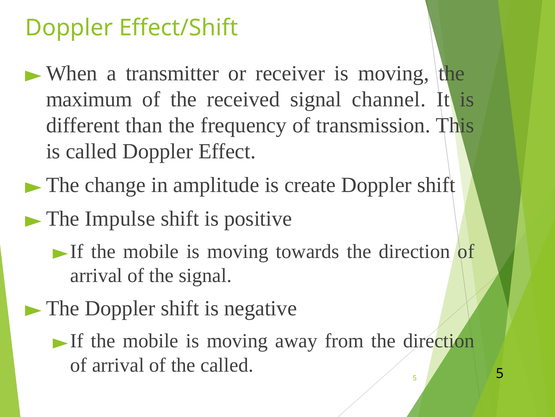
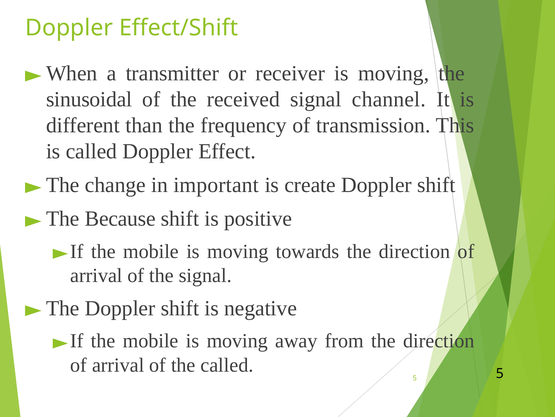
maximum: maximum -> sinusoidal (89, 99)
amplitude: amplitude -> important (216, 185)
Impulse: Impulse -> Because (120, 218)
